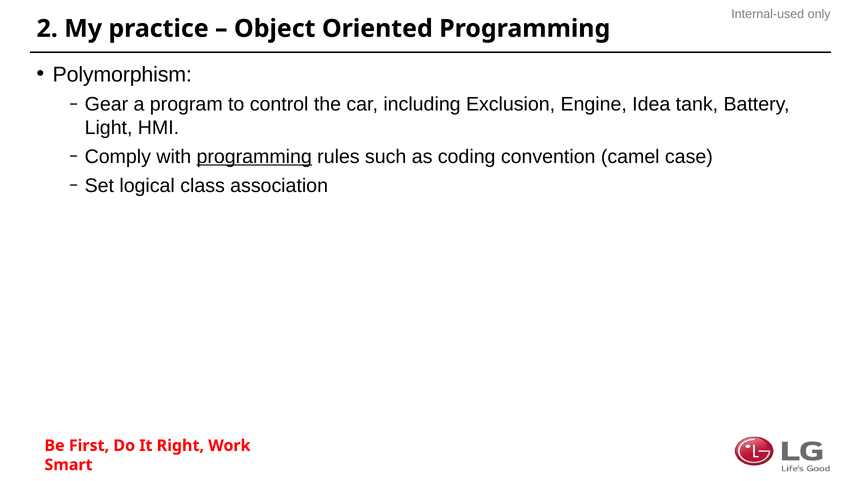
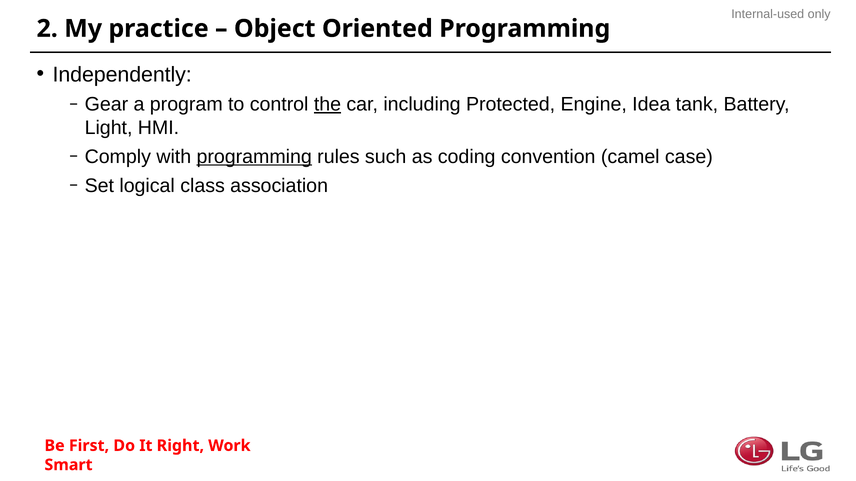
Polymorphism: Polymorphism -> Independently (122, 75)
the underline: none -> present (328, 104)
Exclusion: Exclusion -> Protected (511, 104)
